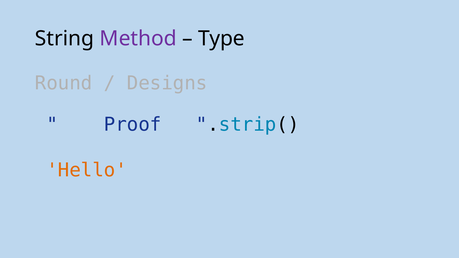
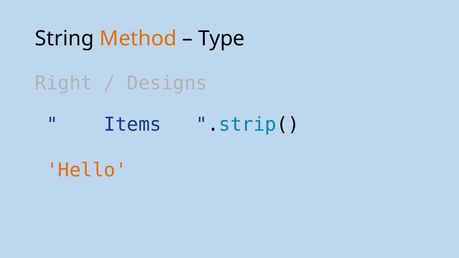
Method colour: purple -> orange (138, 39)
Round: Round -> Right (64, 83)
Proof: Proof -> Items (133, 125)
